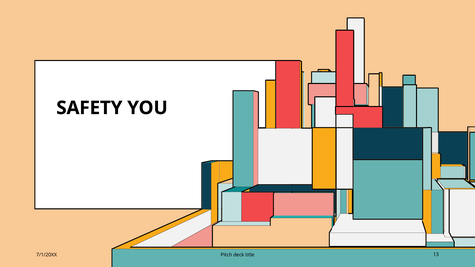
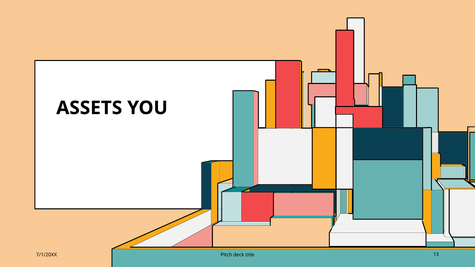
SAFETY: SAFETY -> ASSETS (89, 108)
